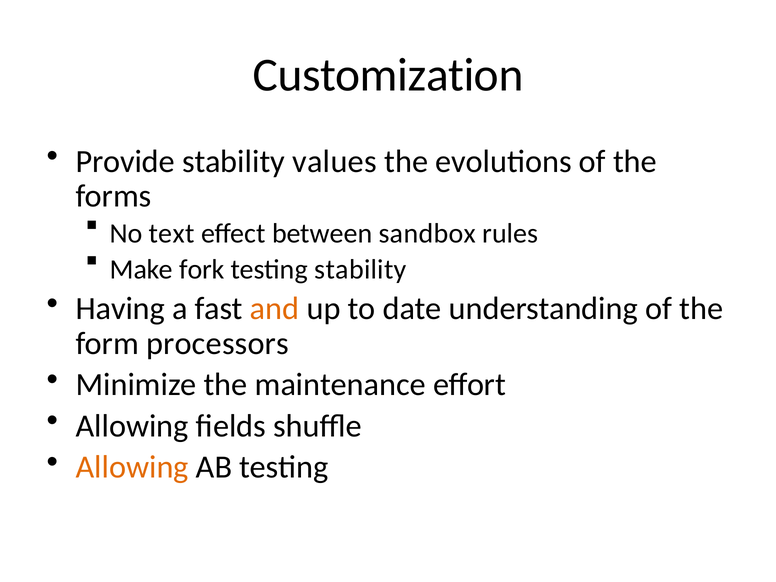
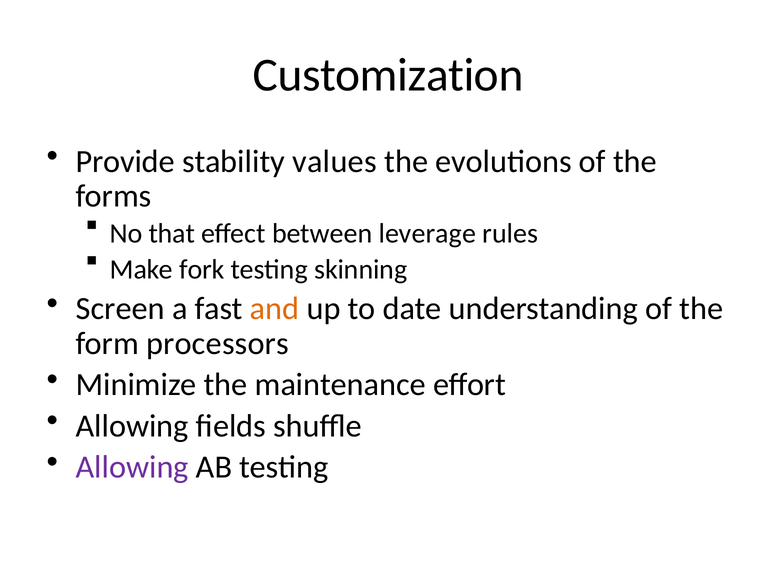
text: text -> that (172, 234)
sandbox: sandbox -> leverage (427, 234)
testing stability: stability -> skinning (361, 269)
Having: Having -> Screen (120, 309)
Allowing colour: orange -> purple (132, 467)
